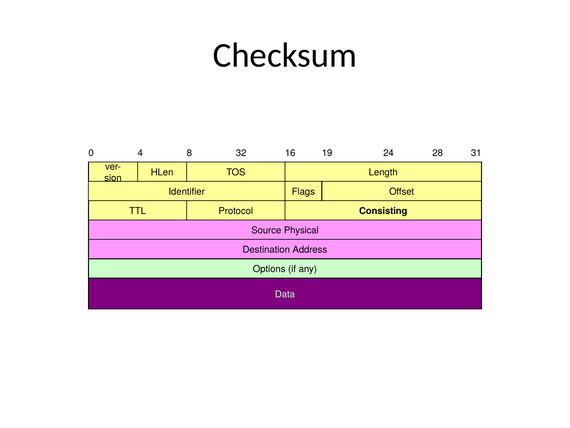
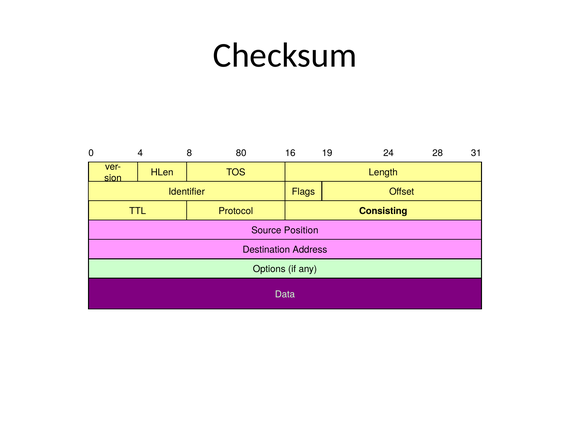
32: 32 -> 80 (241, 153)
Physical: Physical -> Position (301, 230)
